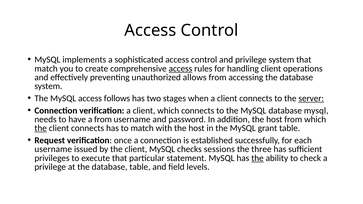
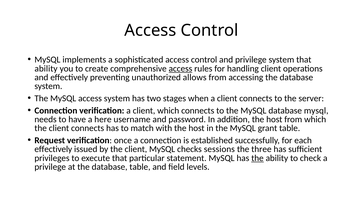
match: match -> ability (46, 69)
access follows: follows -> system (117, 98)
server underline: present -> none (311, 98)
a from: from -> here (103, 119)
the underline: present -> none (41, 128)
username: username -> effectively (53, 149)
